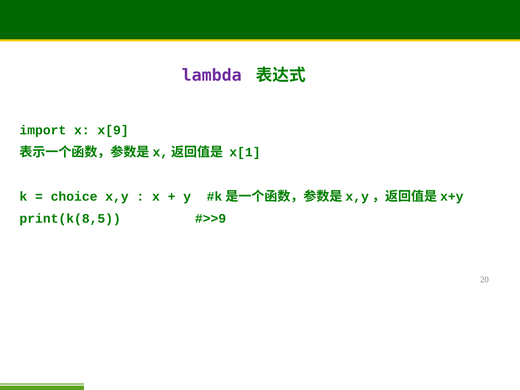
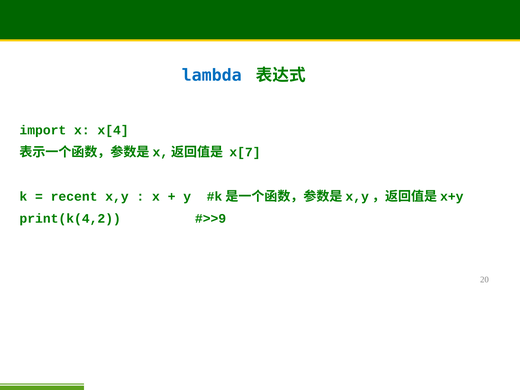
lambda colour: purple -> blue (212, 75)
x[9: x[9 -> x[4 (113, 130)
x[1: x[1 -> x[7 (245, 152)
choice: choice -> recent (74, 196)
print(k(8,5: print(k(8,5 -> print(k(4,2 (70, 219)
